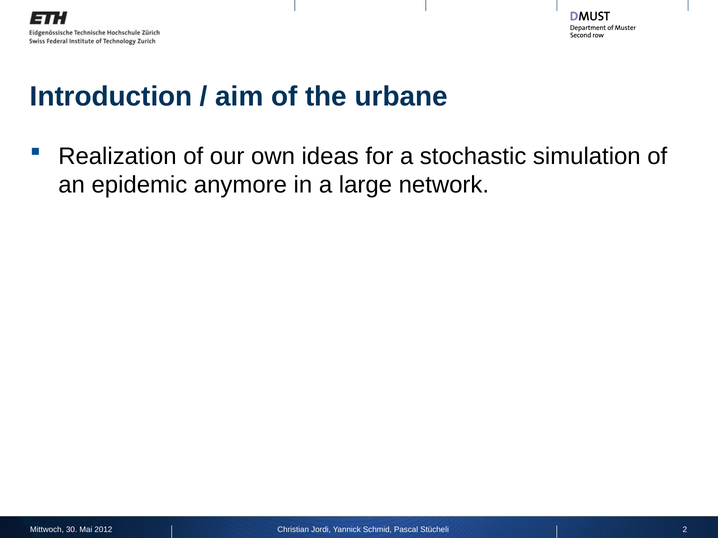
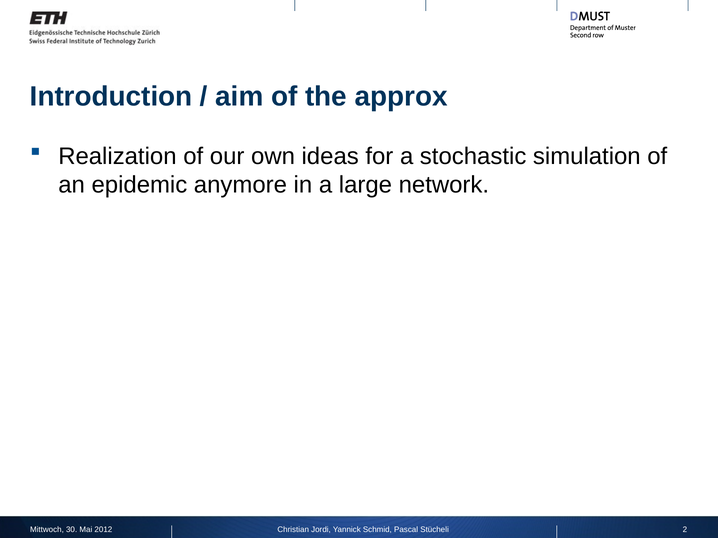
urbane: urbane -> approx (401, 97)
